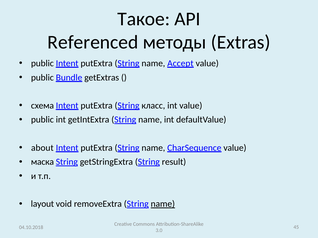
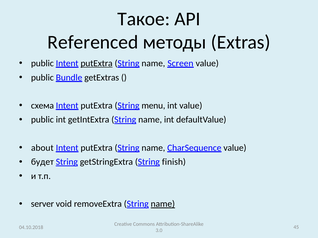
putExtra underline: none -> present (97, 63)
Accept: Accept -> Screen (180, 63)
класс: класс -> menu (153, 106)
маска: маска -> будет (42, 162)
result: result -> finish (174, 162)
layout: layout -> server (42, 204)
